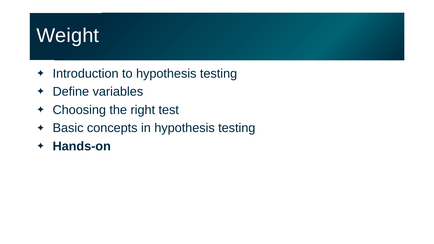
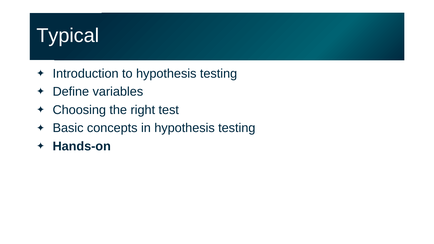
Weight: Weight -> Typical (68, 36)
